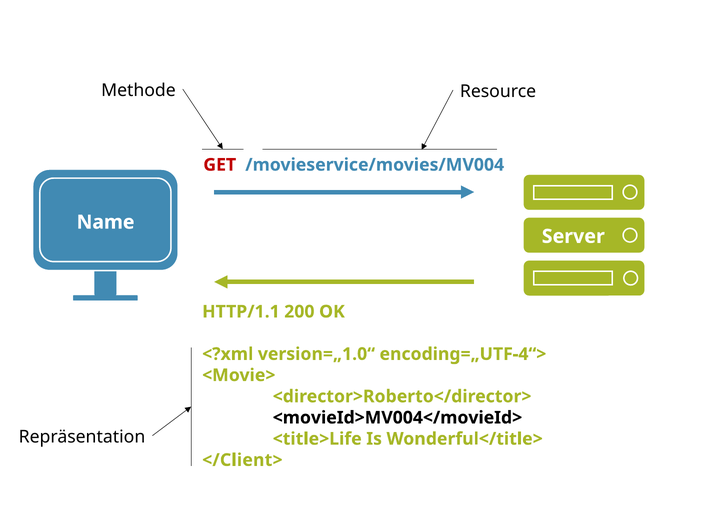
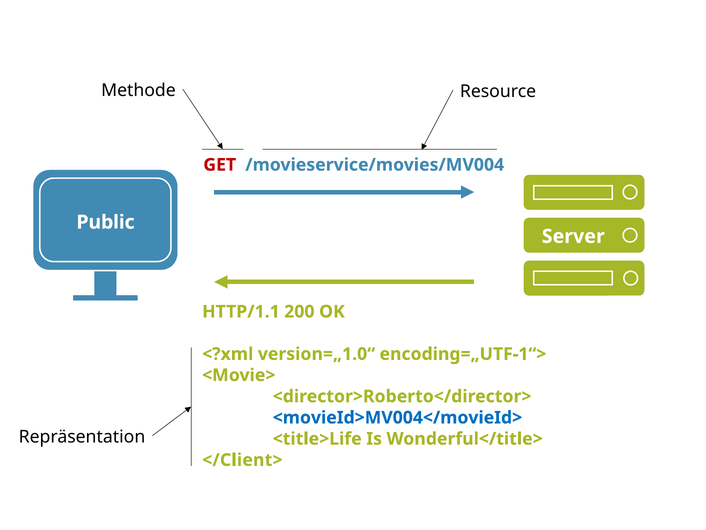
Name: Name -> Public (106, 222)
encoding=„UTF-4“>: encoding=„UTF-4“> -> encoding=„UTF-1“> (463, 354)
<movieId>MV004</movieId> colour: black -> blue (397, 417)
